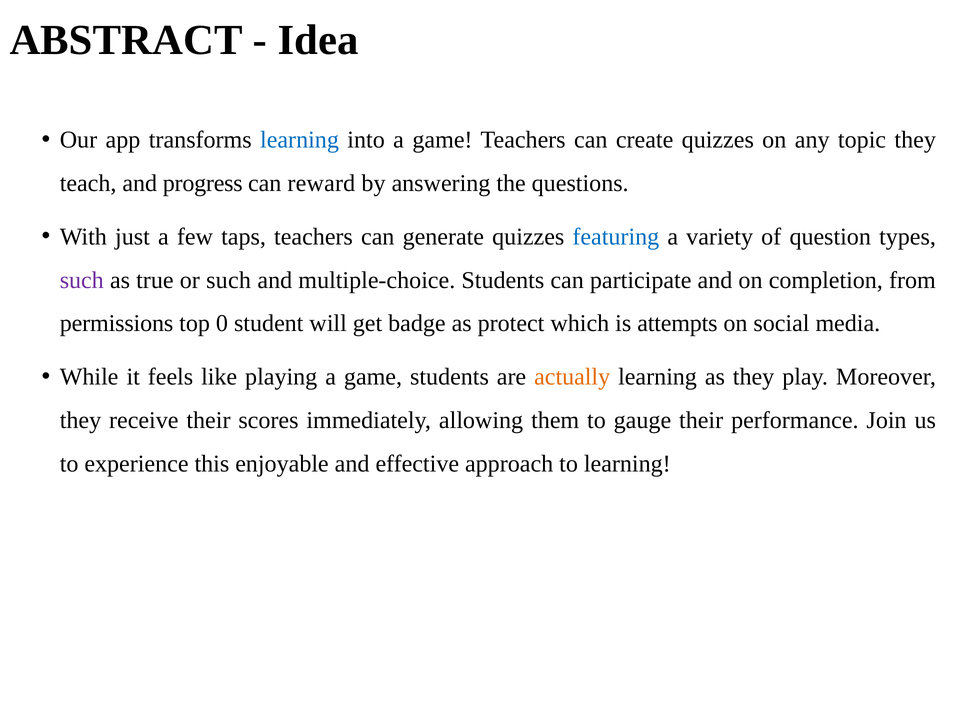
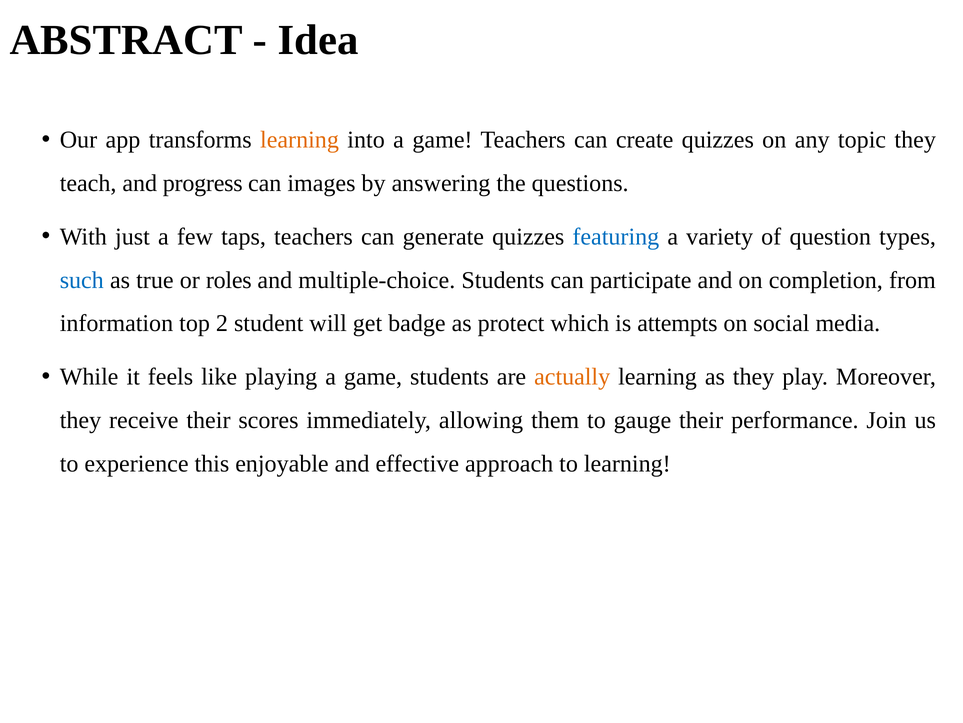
learning colour: blue -> orange (300, 140)
reward: reward -> images (321, 183)
such colour: purple -> blue (82, 280)
or such: such -> roles (229, 280)
permissions: permissions -> information (116, 323)
0: 0 -> 2 (222, 323)
